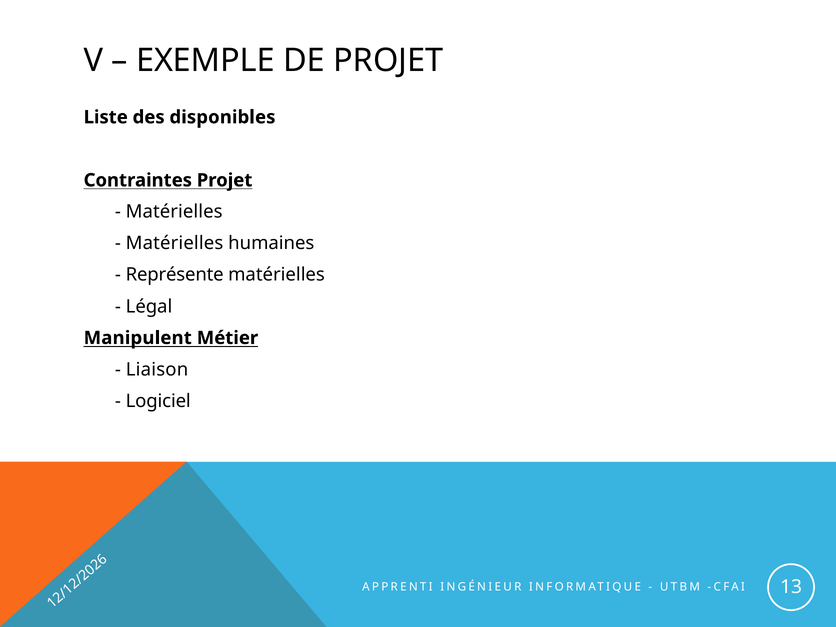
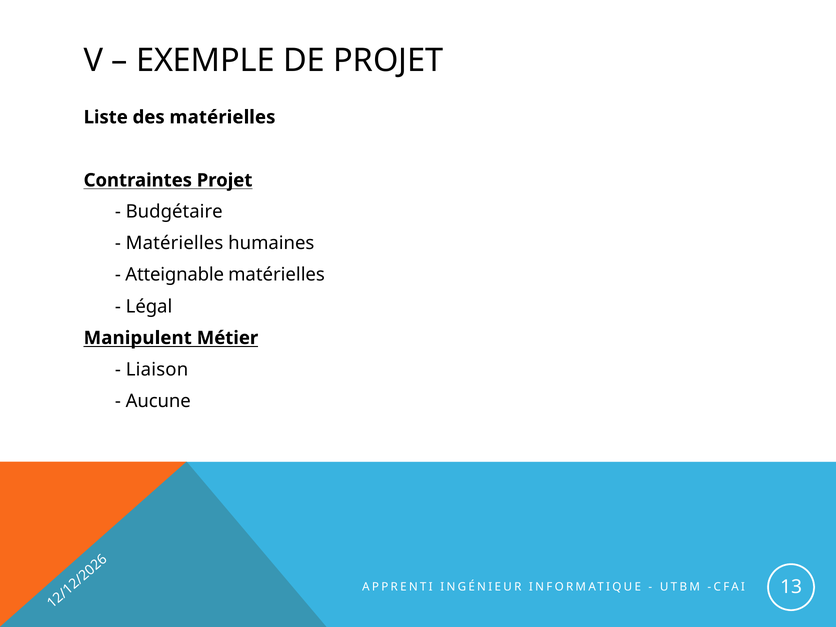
des disponibles: disponibles -> matérielles (222, 117)
Matérielles: Matérielles -> Budgétaire (174, 212)
Représente: Représente -> Atteignable (175, 275)
Logiciel: Logiciel -> Aucune (158, 401)
